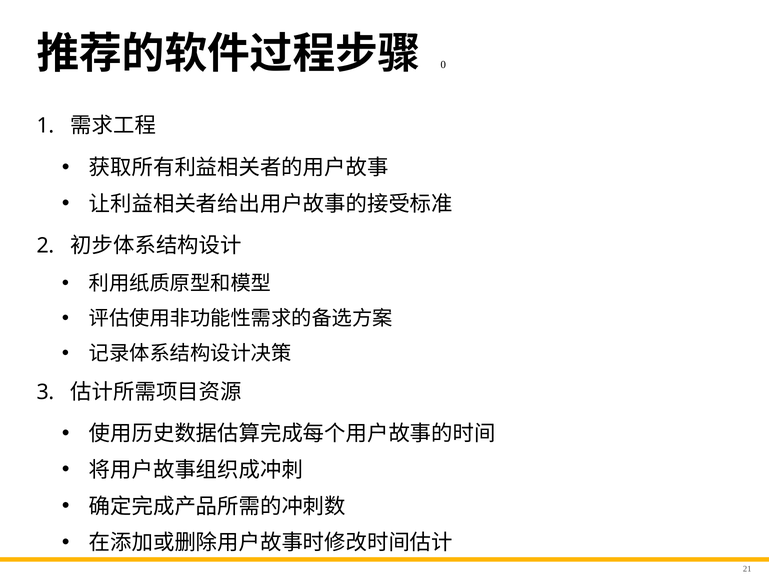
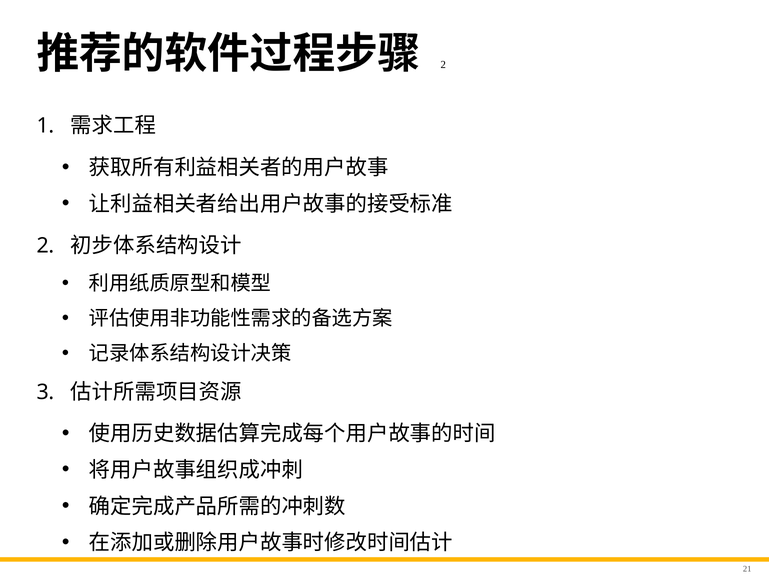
0: 0 -> 2 (443, 64)
